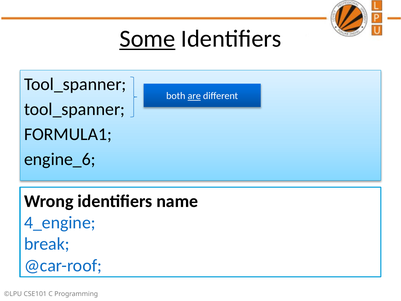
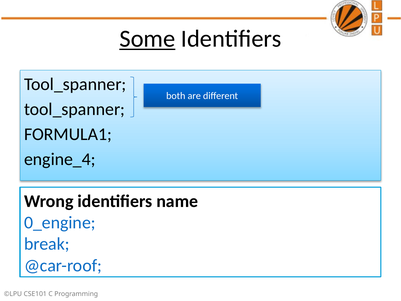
are underline: present -> none (194, 96)
engine_6: engine_6 -> engine_4 (60, 159)
4_engine: 4_engine -> 0_engine (60, 222)
